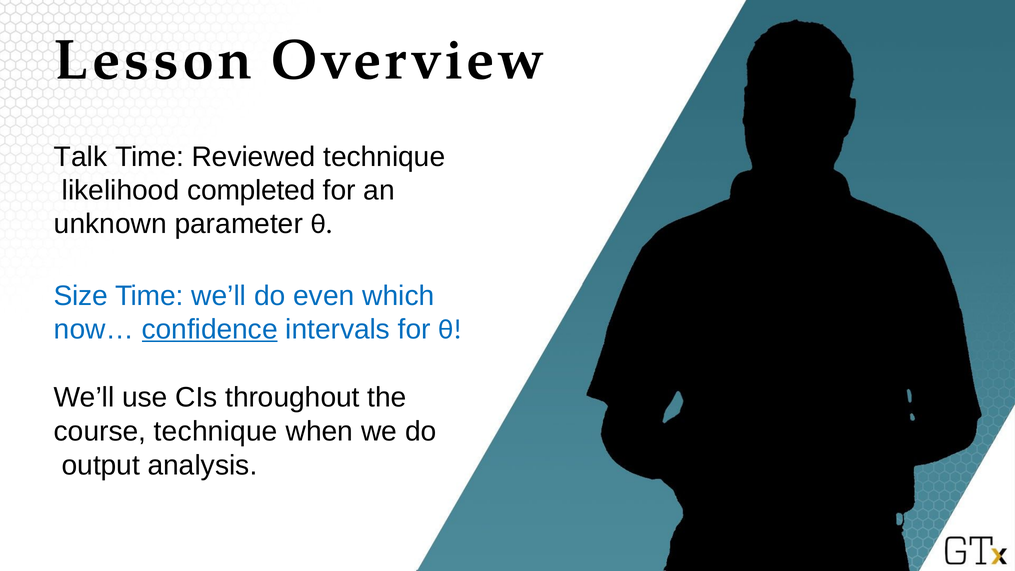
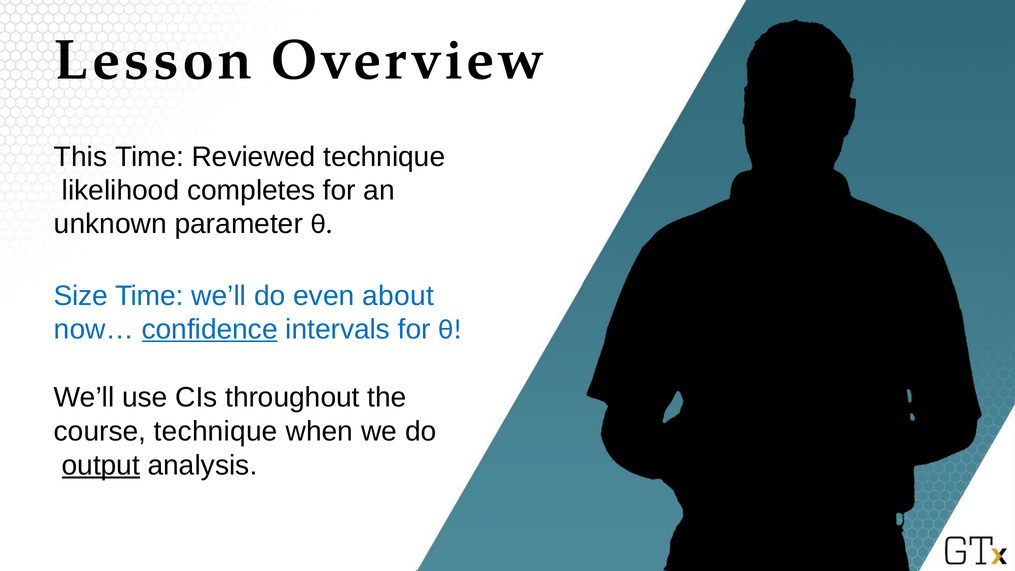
Talk: Talk -> This (81, 157)
completed: completed -> completes (251, 190)
which: which -> about (398, 296)
output underline: none -> present (101, 465)
